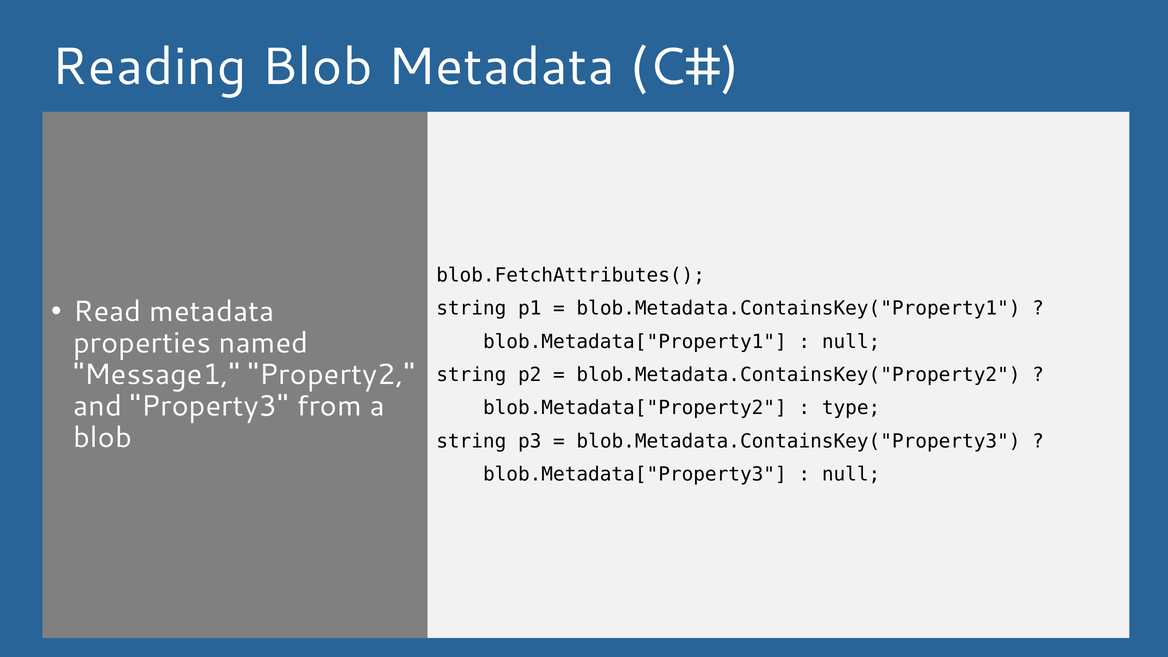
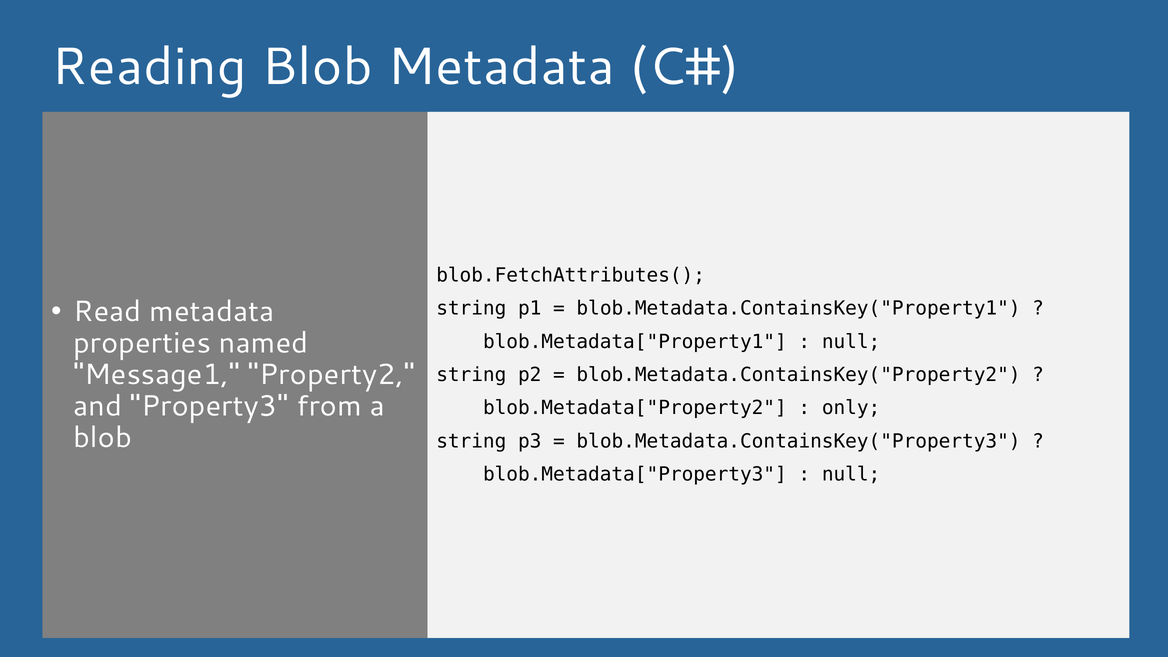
type: type -> only (851, 408)
